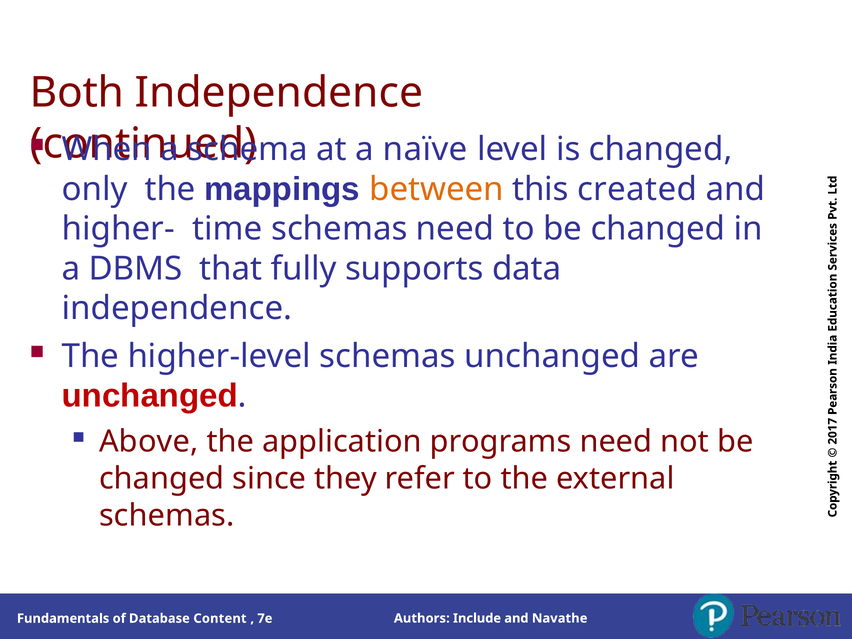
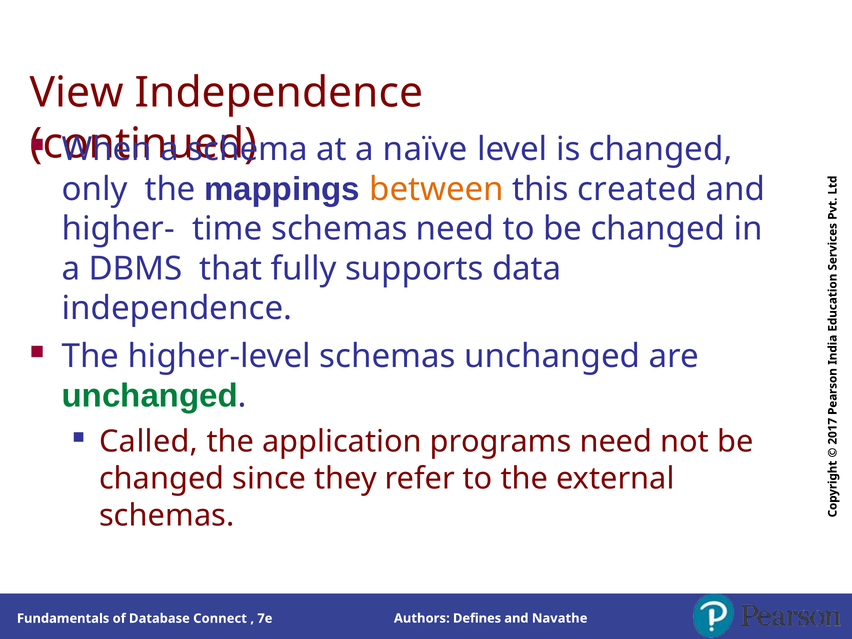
Both: Both -> View (77, 93)
unchanged colour: red -> green (150, 396)
Above: Above -> Called (149, 442)
Content: Content -> Connect (220, 618)
Include: Include -> Defines (477, 618)
